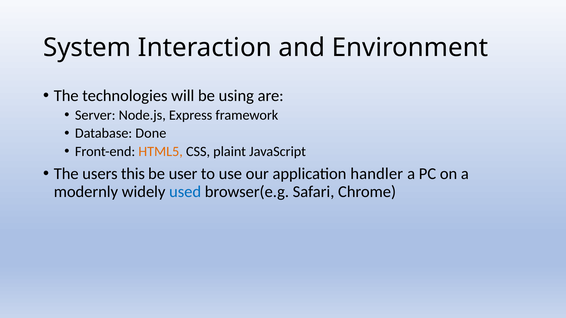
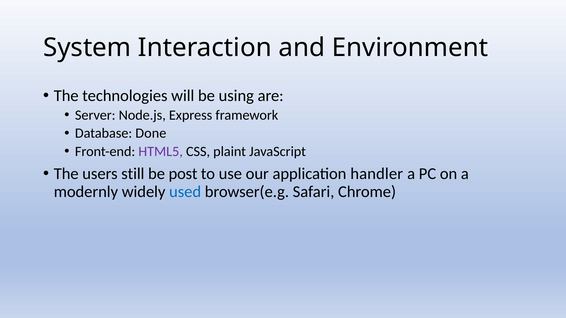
HTML5 colour: orange -> purple (161, 152)
this: this -> still (133, 174)
user: user -> post (183, 174)
